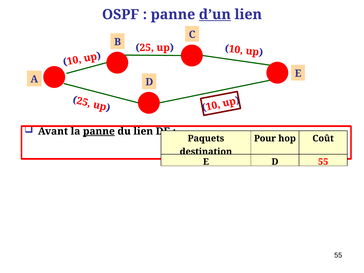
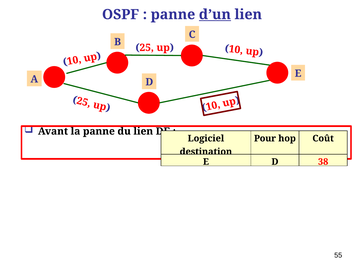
panne underline: present -> none (99, 131)
Paquets: Paquets -> Logiciel (206, 138)
D 55: 55 -> 38 (323, 162)
